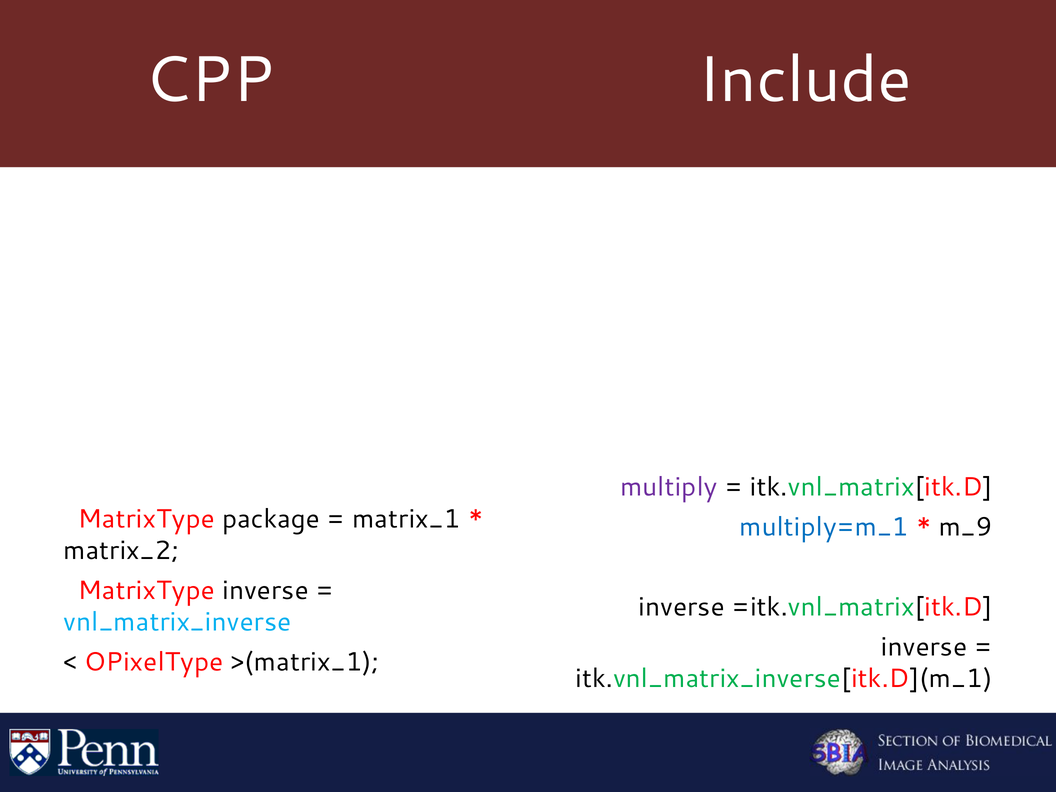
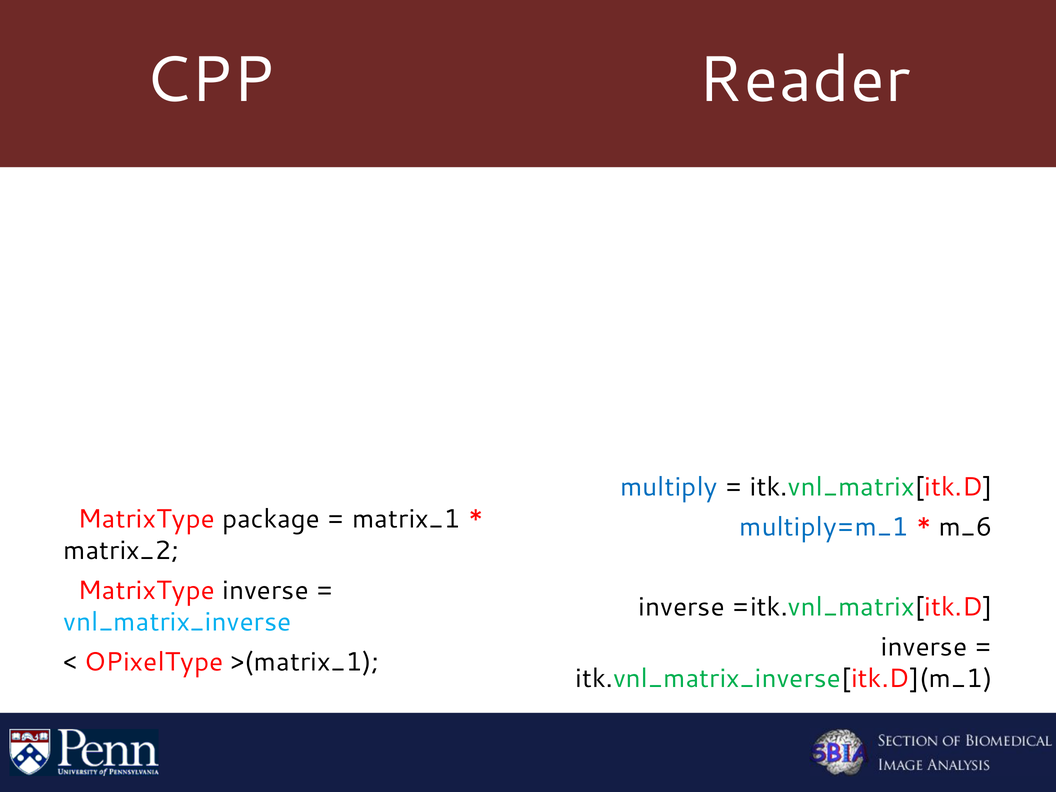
Include: Include -> Reader (804, 80)
multiply colour: purple -> blue (669, 487)
m_9: m_9 -> m_6 (966, 527)
